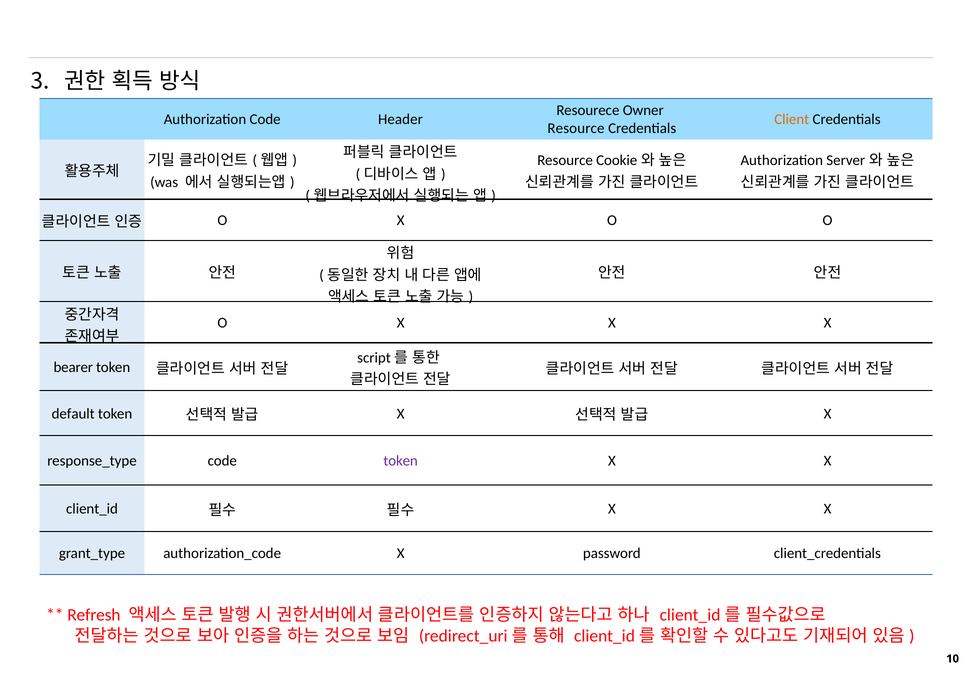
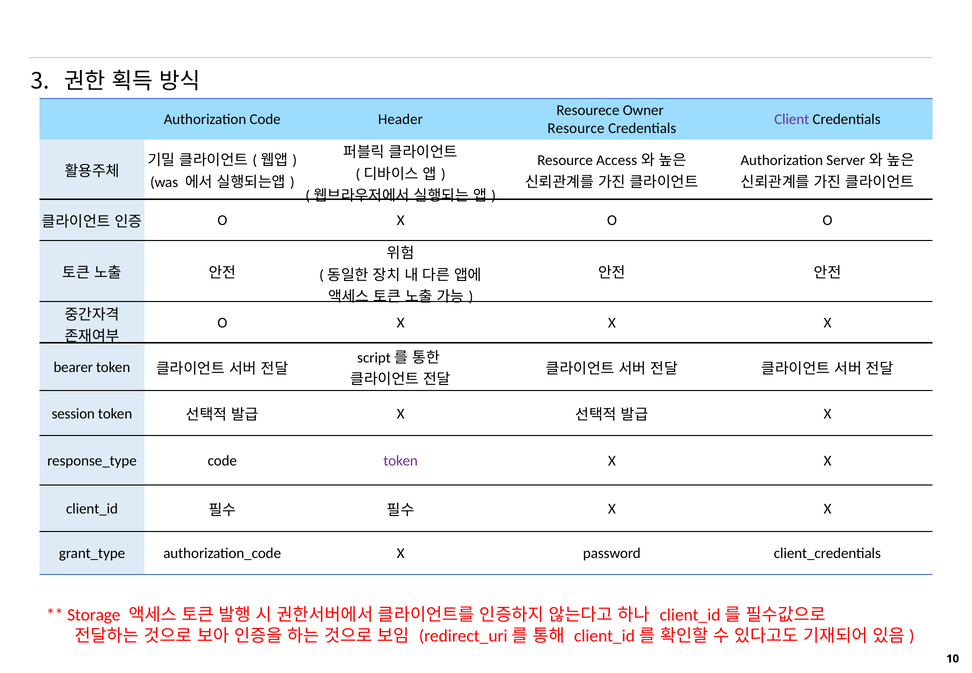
Client colour: orange -> purple (792, 119)
Cookie: Cookie -> Access (617, 160)
default: default -> session (73, 414)
Refresh: Refresh -> Storage (94, 615)
